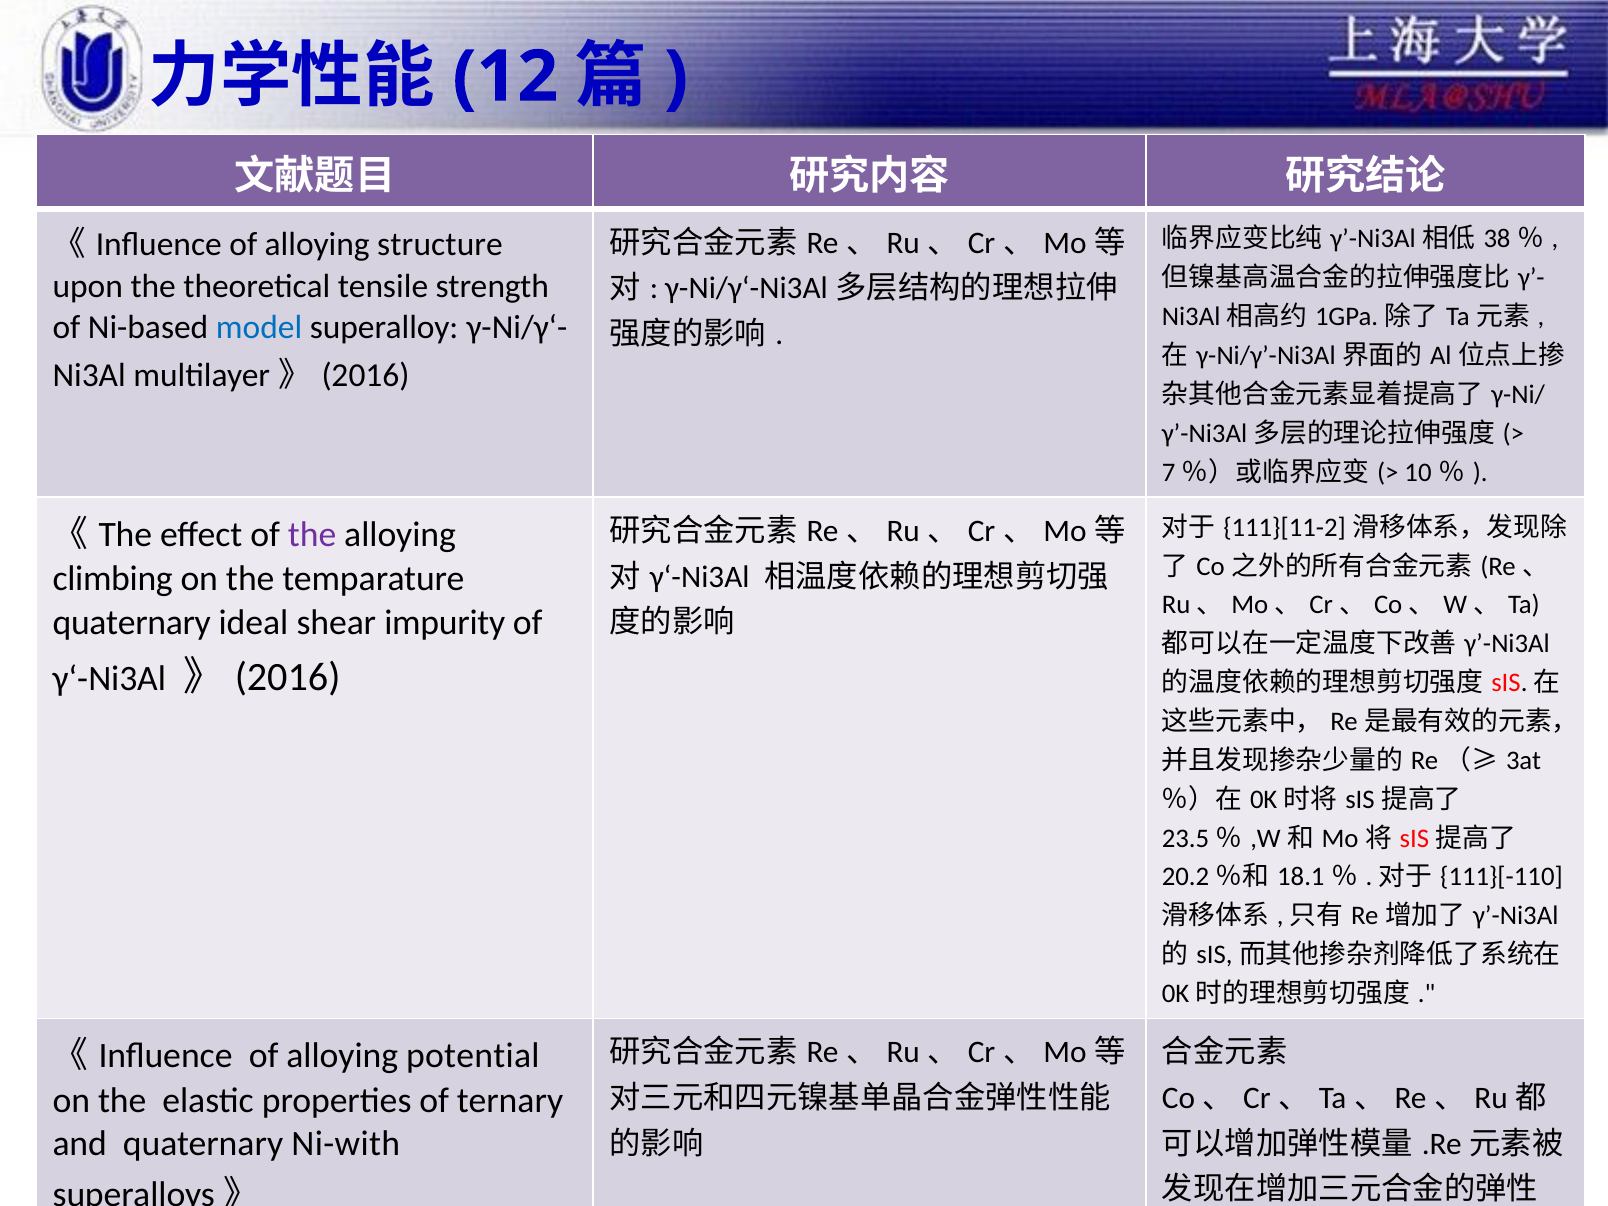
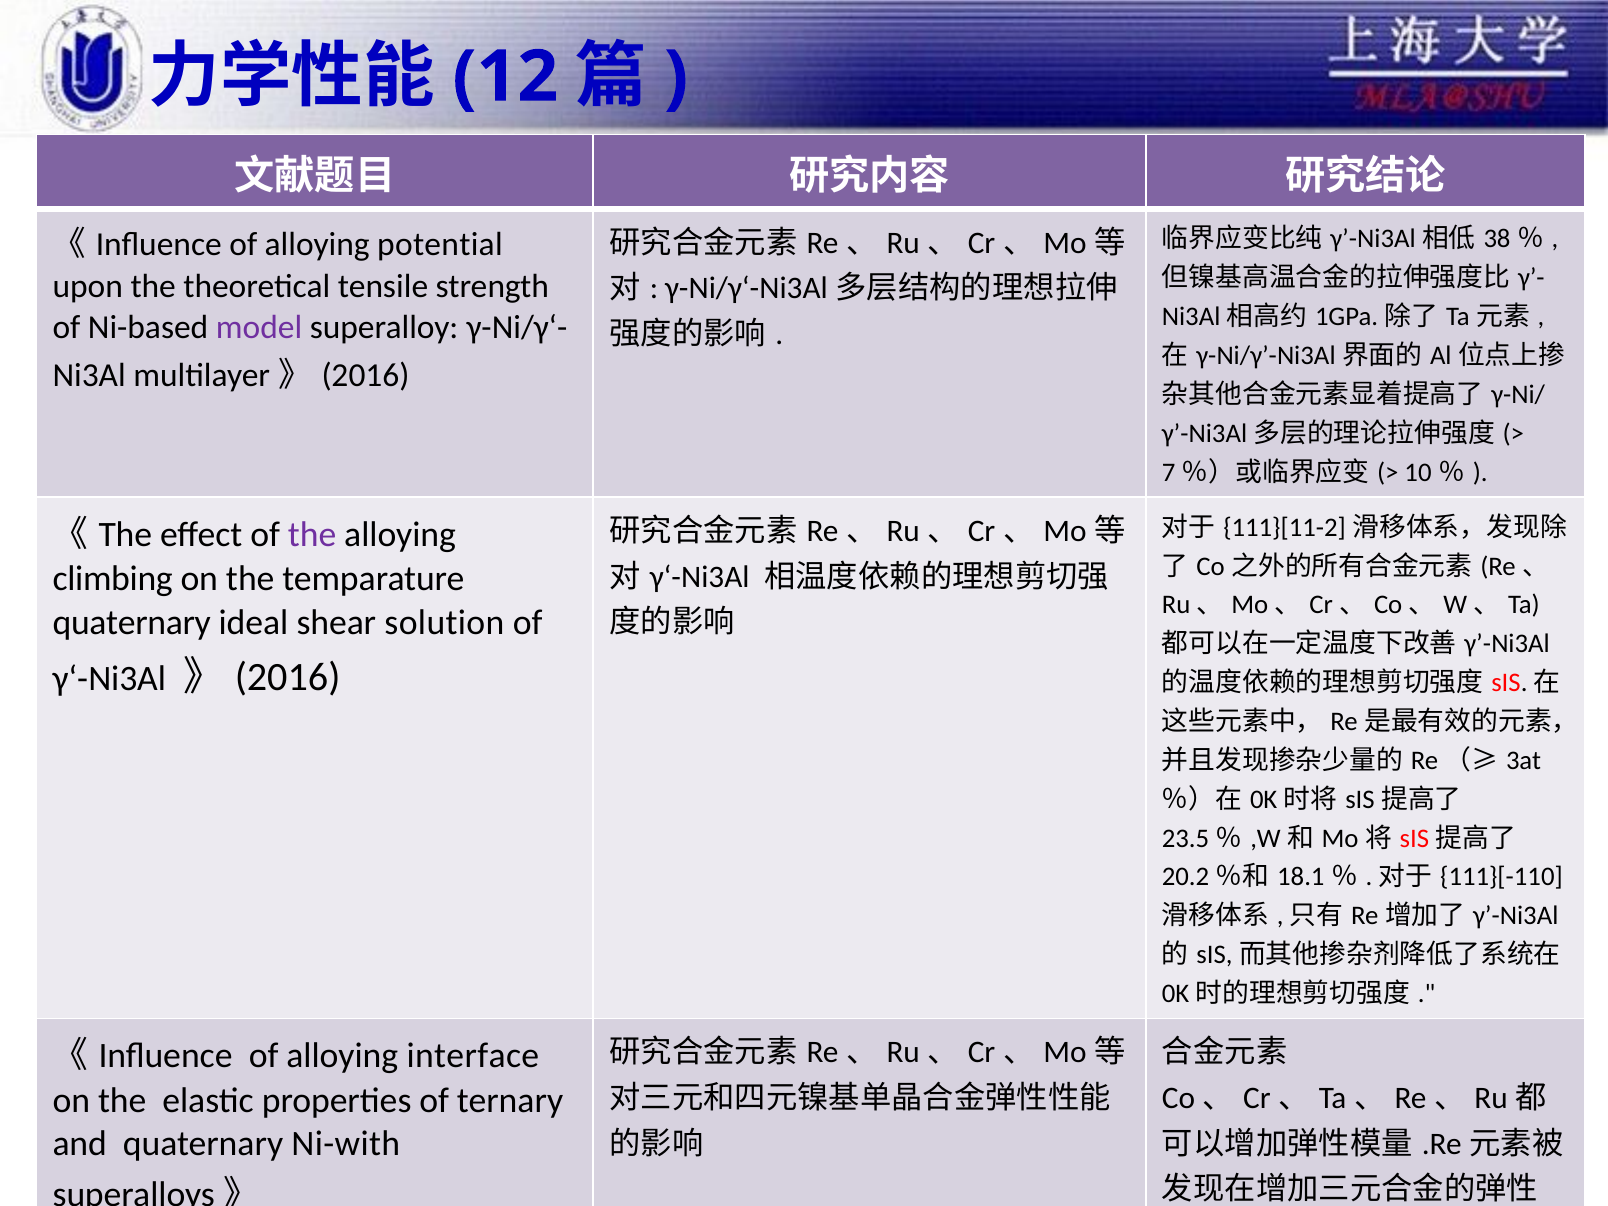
structure: structure -> potential (440, 245)
model colour: blue -> purple (259, 327)
impurity: impurity -> solution (444, 622)
potential: potential -> interface (473, 1056)
